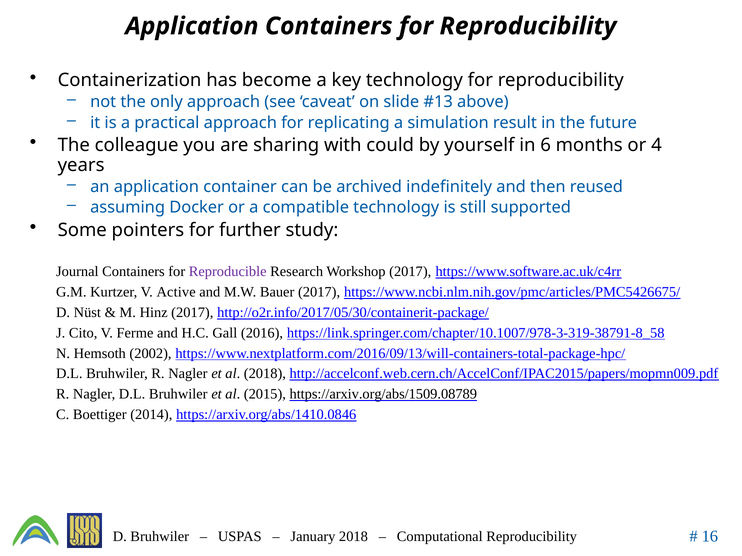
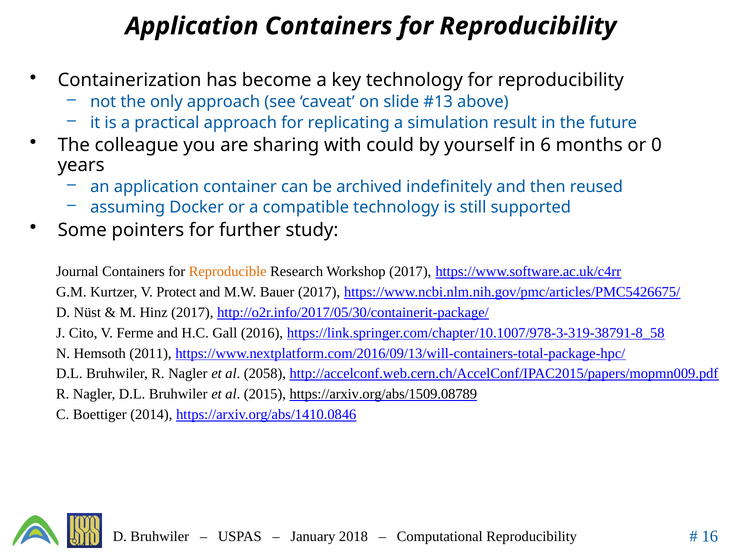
4: 4 -> 0 (656, 145)
Reproducible colour: purple -> orange (228, 272)
Active: Active -> Protect (176, 292)
2002: 2002 -> 2011 (151, 354)
al 2018: 2018 -> 2058 (265, 374)
